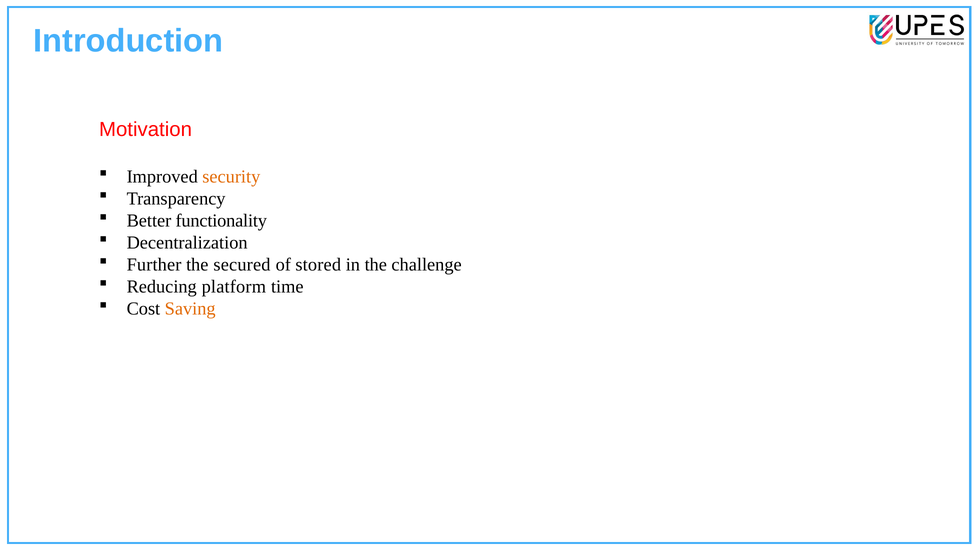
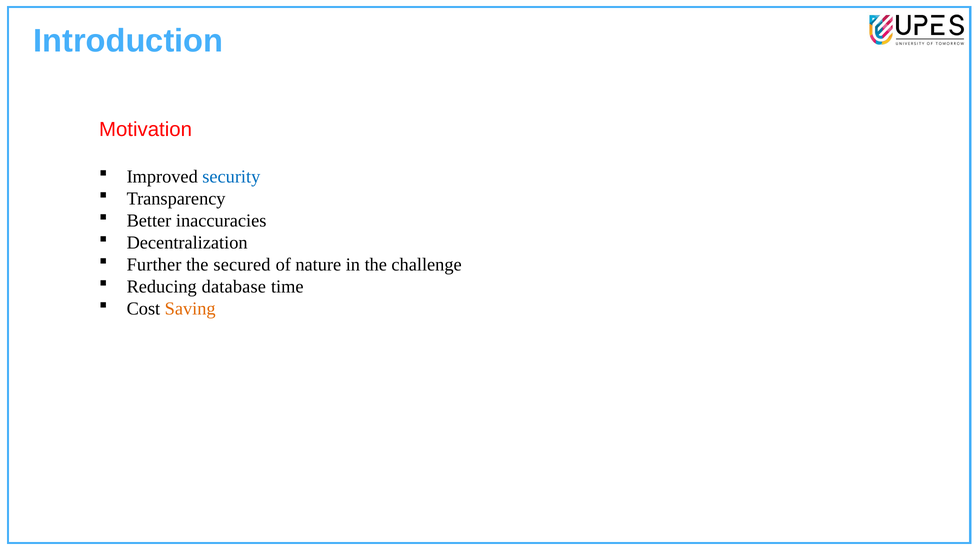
security colour: orange -> blue (231, 177)
functionality: functionality -> inaccuracies (221, 221)
stored: stored -> nature (318, 265)
platform: platform -> database (234, 287)
